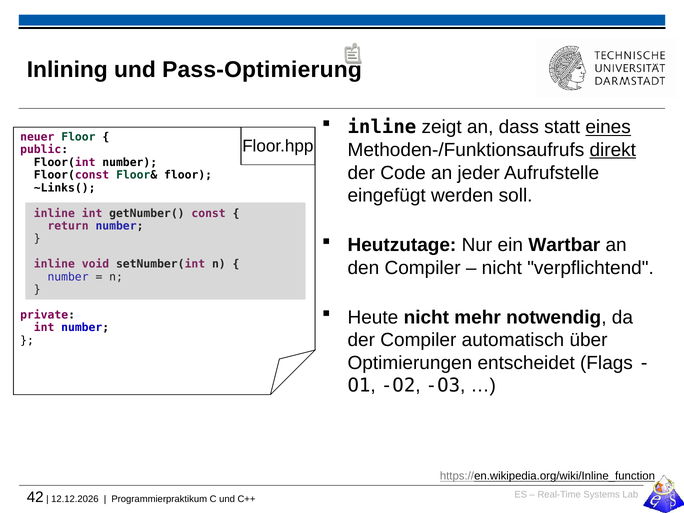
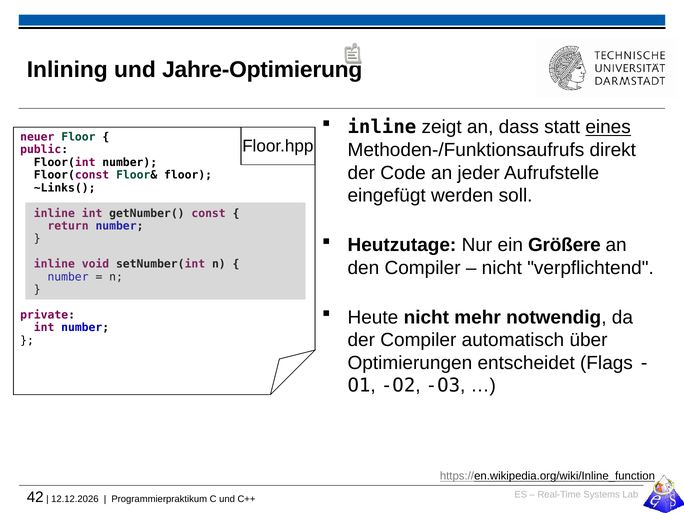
Pass-Optimierung: Pass-Optimierung -> Jahre-Optimierung (262, 69)
direkt underline: present -> none (613, 150)
Wartbar: Wartbar -> Größere (564, 245)
